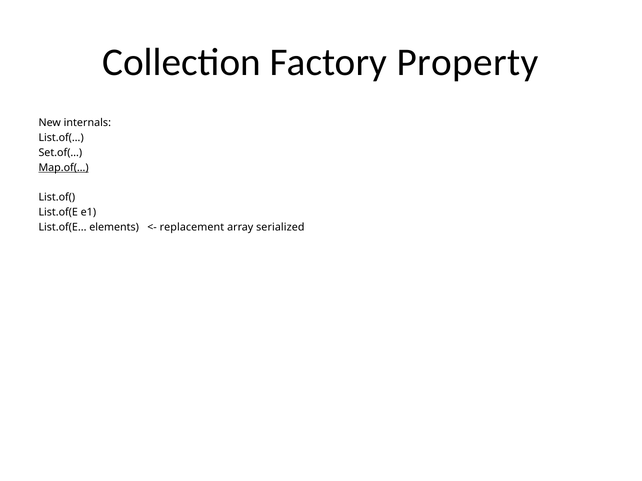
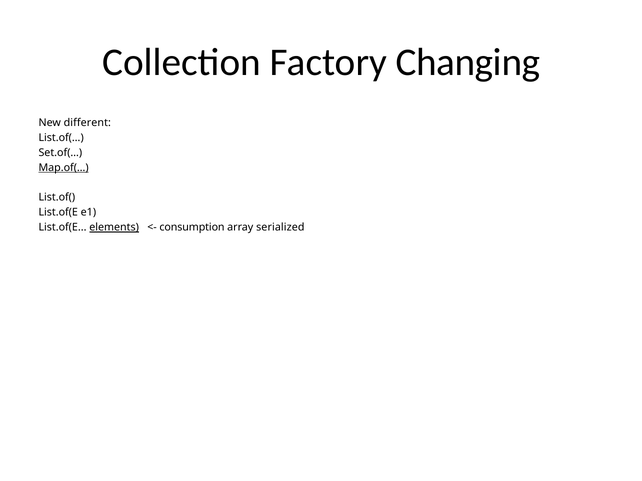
Property: Property -> Changing (468, 62)
internals: internals -> different (87, 123)
elements underline: none -> present (114, 228)
replacement: replacement -> consumption (192, 228)
